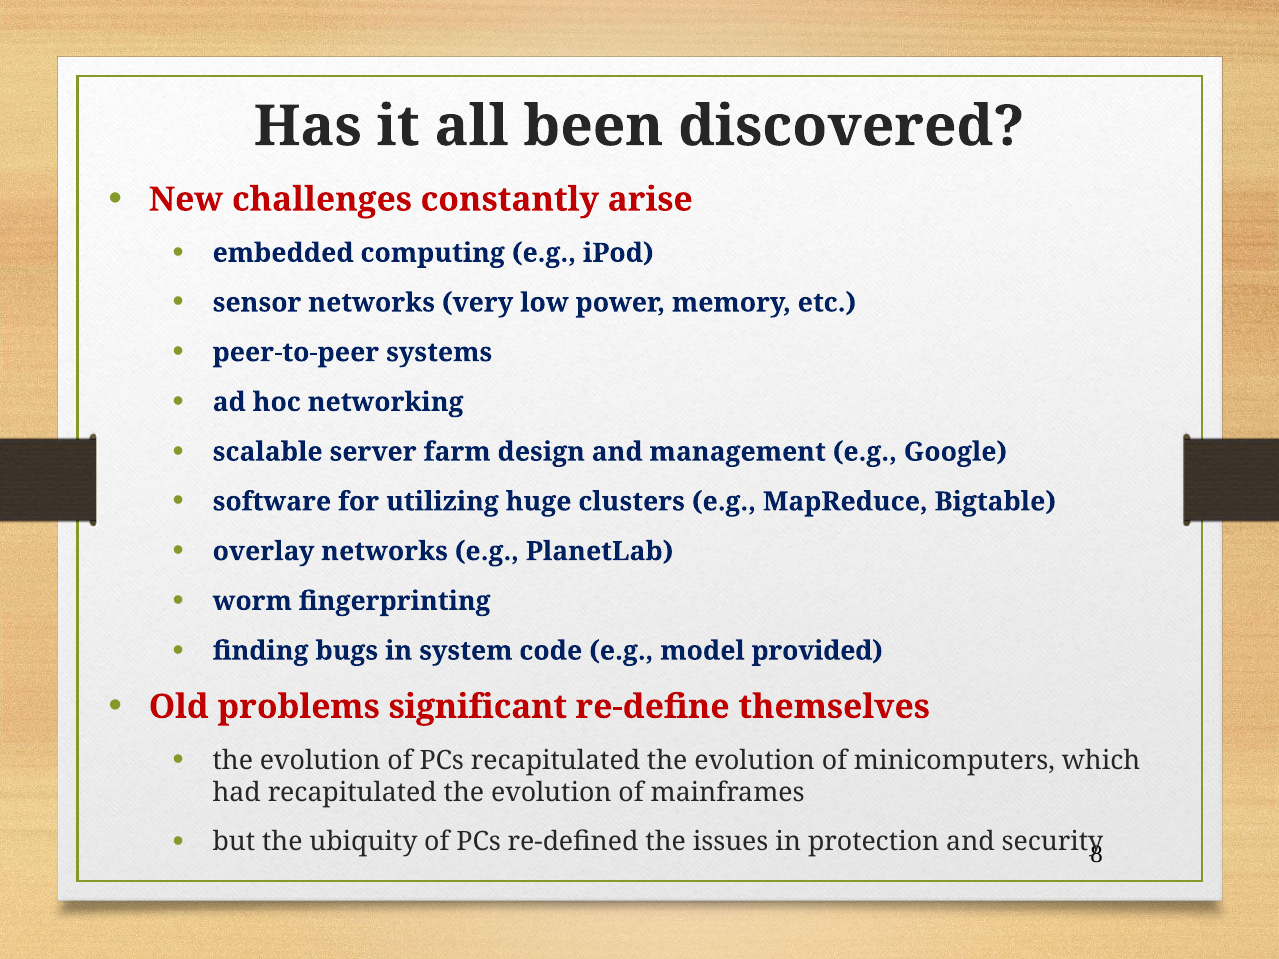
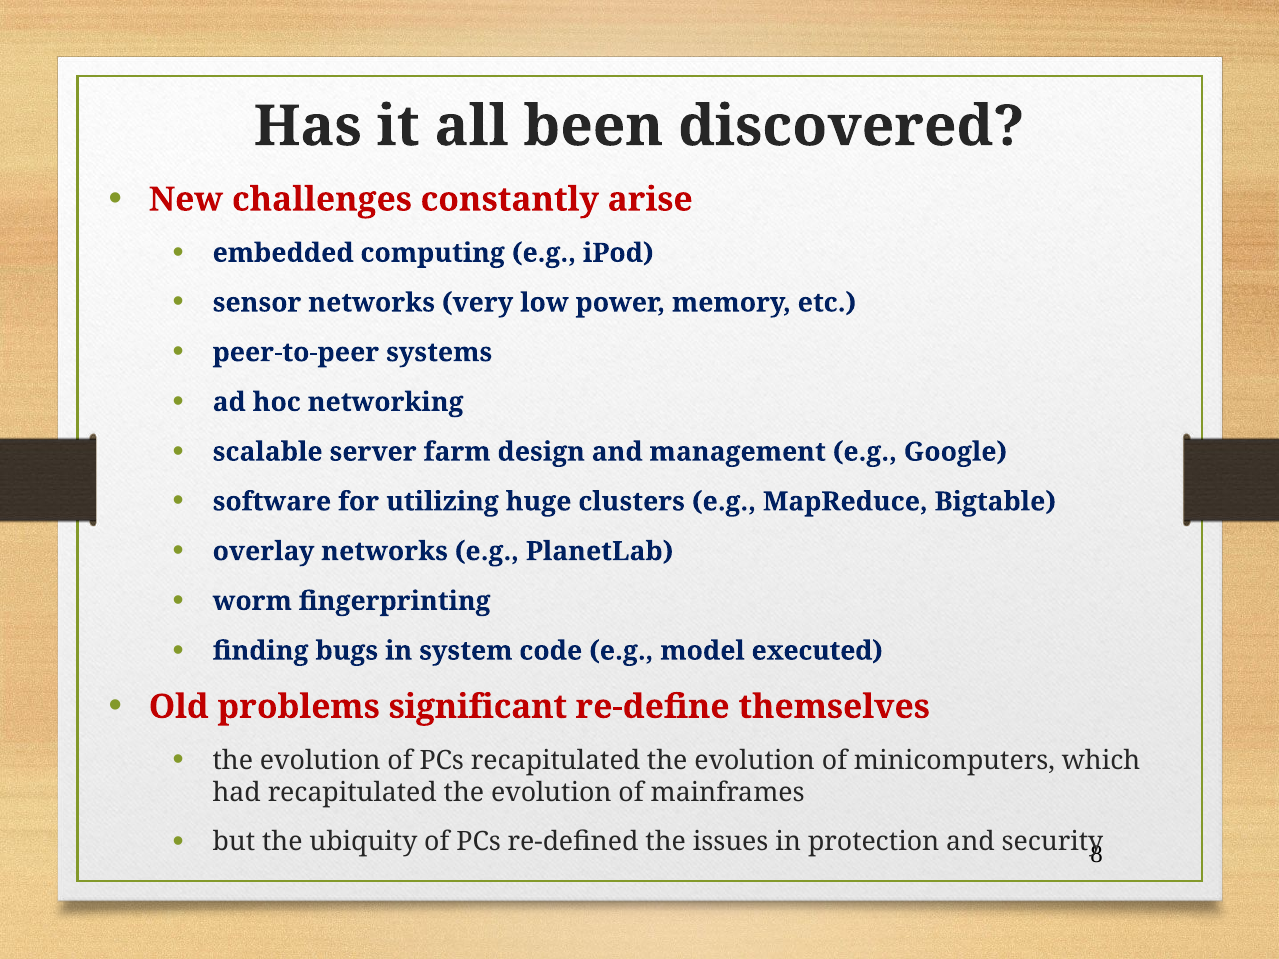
provided: provided -> executed (817, 651)
